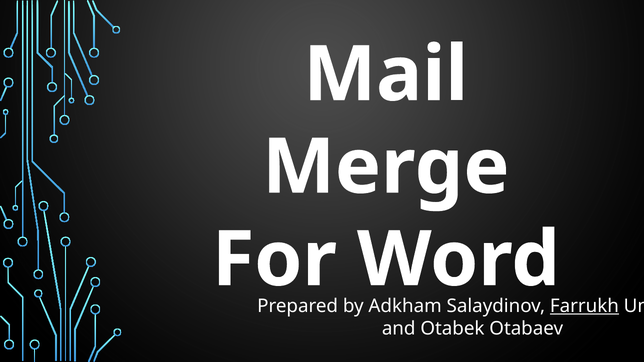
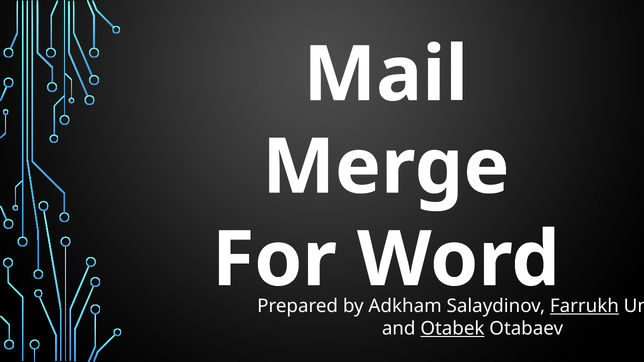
Otabek underline: none -> present (452, 329)
